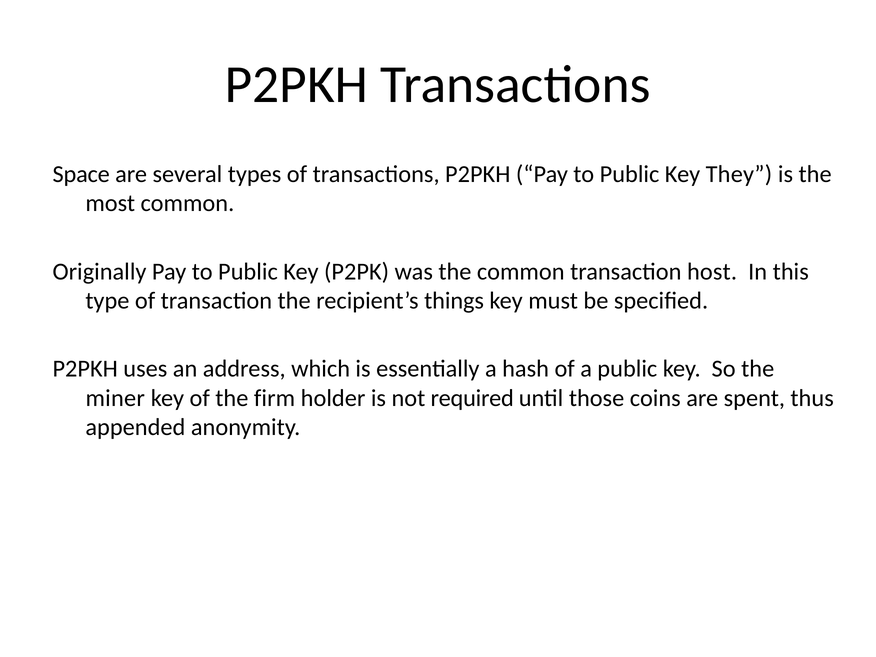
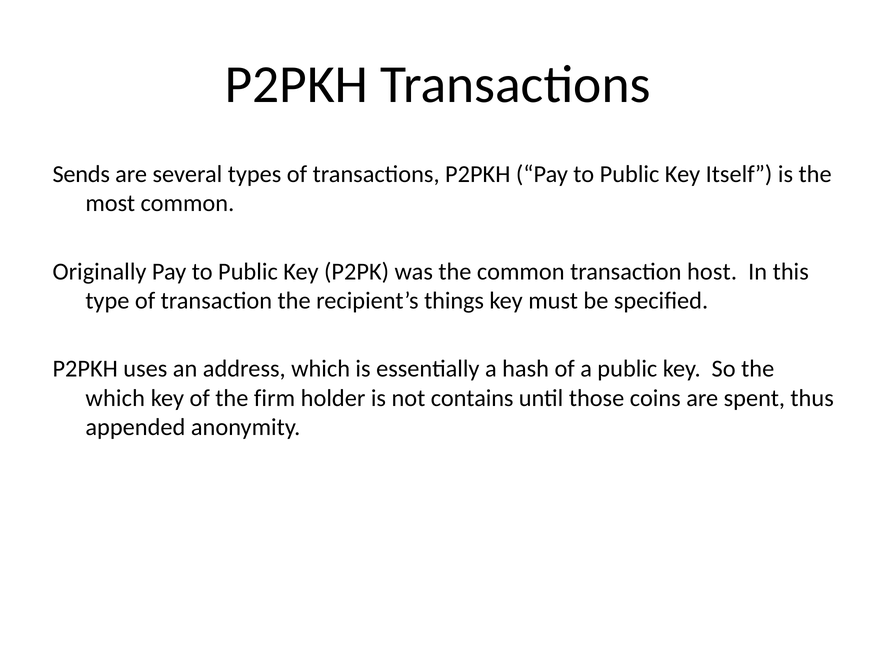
Space: Space -> Sends (81, 174)
They: They -> Itself (739, 174)
miner: miner -> which (115, 398)
required: required -> contains (472, 398)
